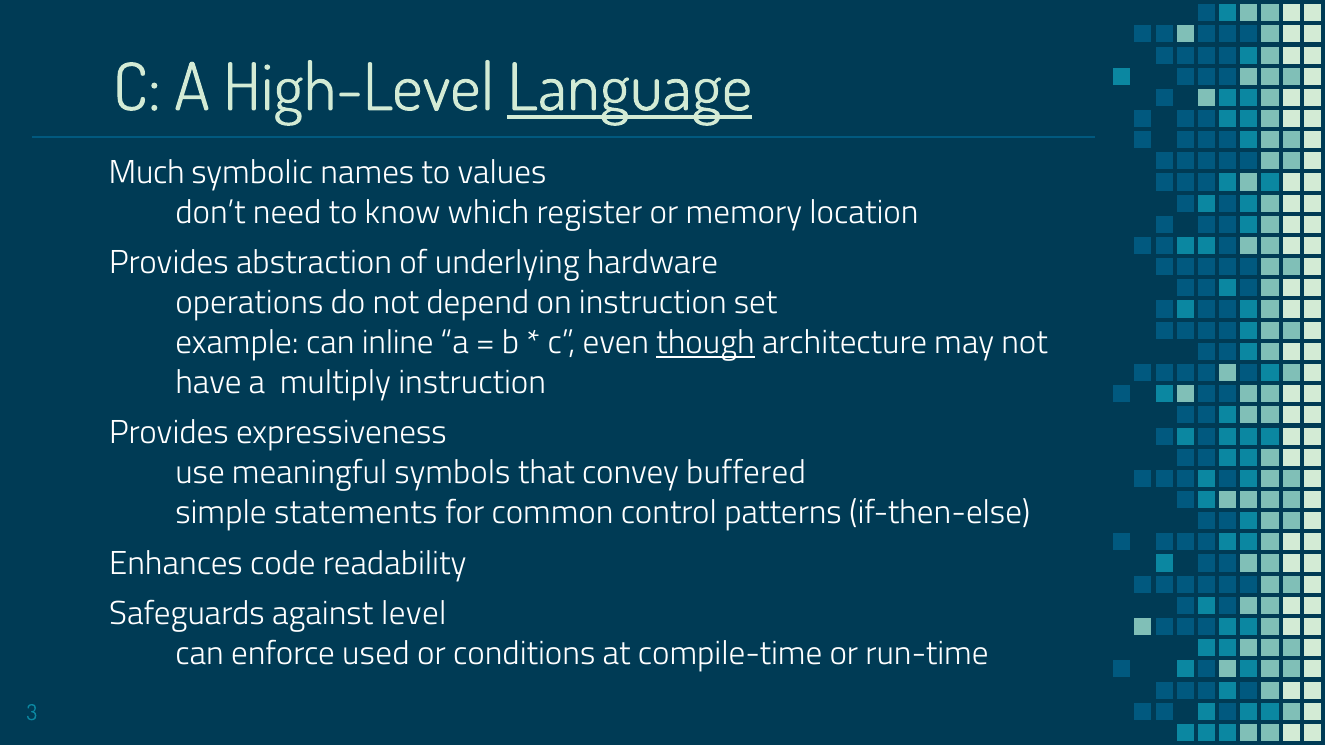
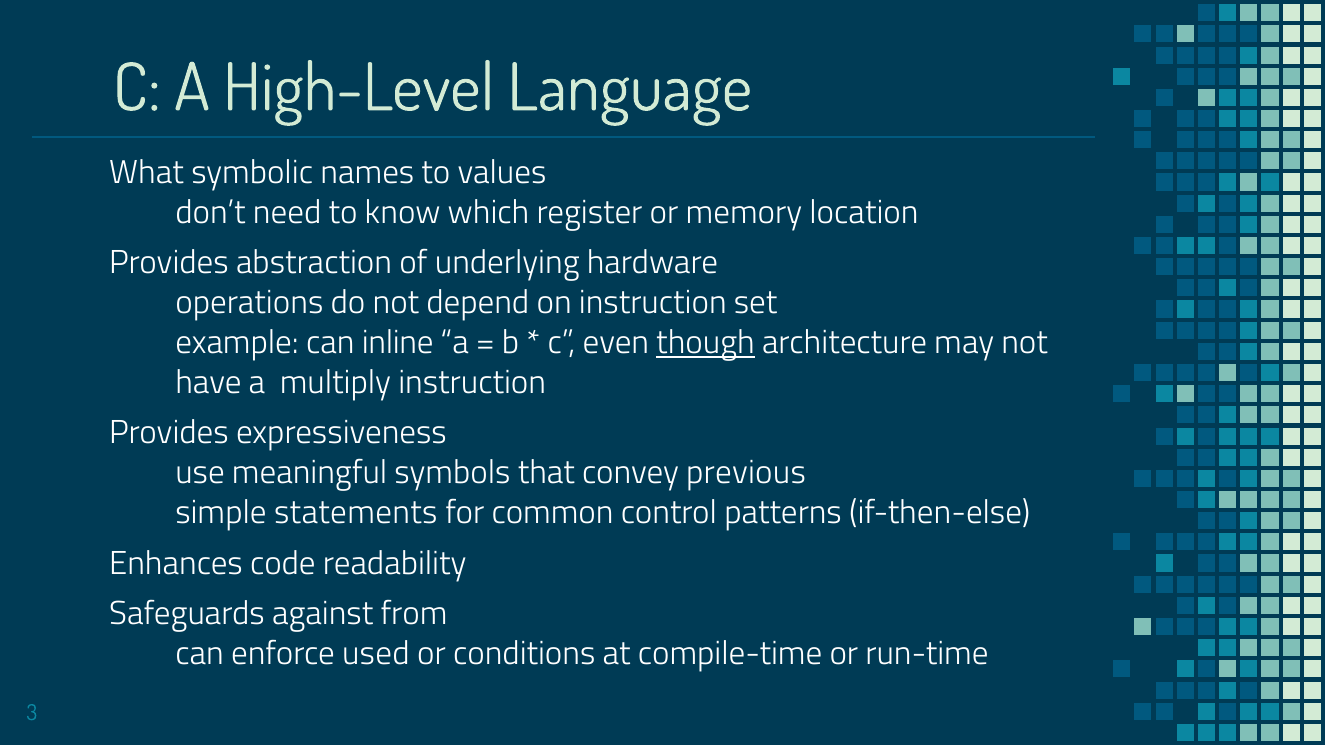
Language underline: present -> none (630, 89)
Much: Much -> What (147, 173)
buffered: buffered -> previous (746, 473)
level: level -> from (414, 614)
